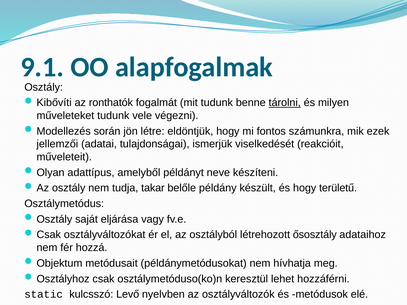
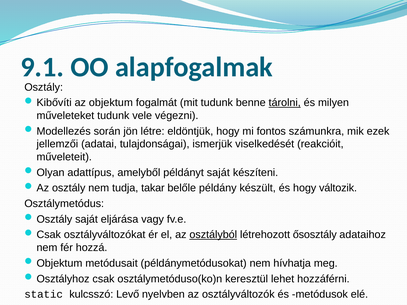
ronthatók: ronthatók -> objektum (111, 103)
példányt neve: neve -> saját (218, 173)
területű: területű -> változik (338, 188)
osztályból underline: none -> present (213, 235)
